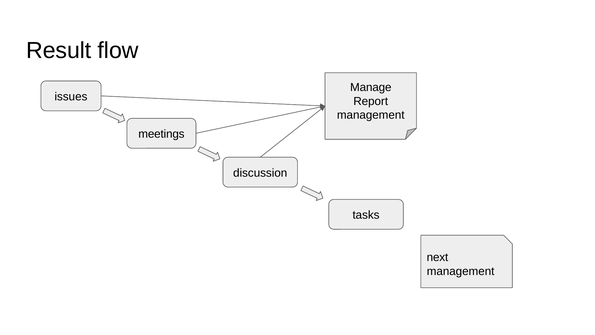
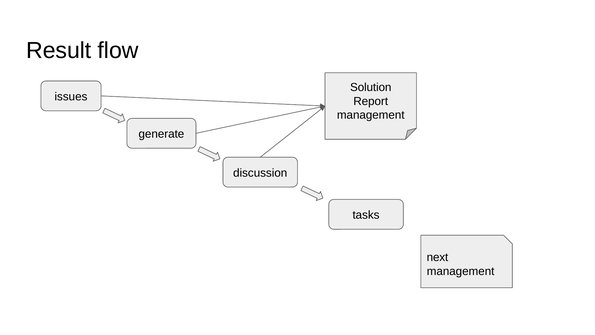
Manage: Manage -> Solution (371, 87)
meetings: meetings -> generate (161, 134)
